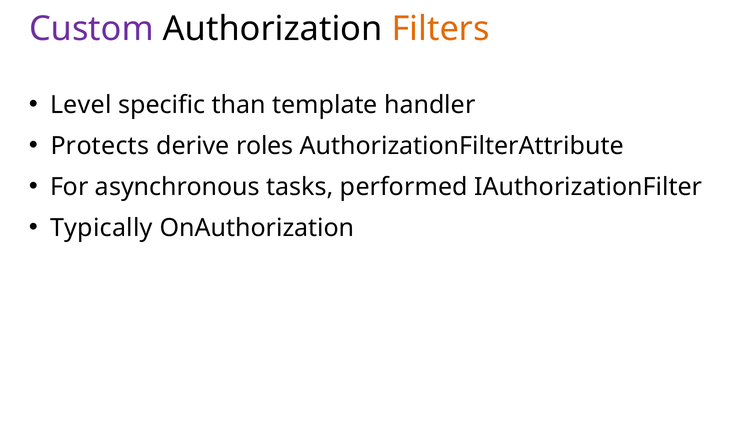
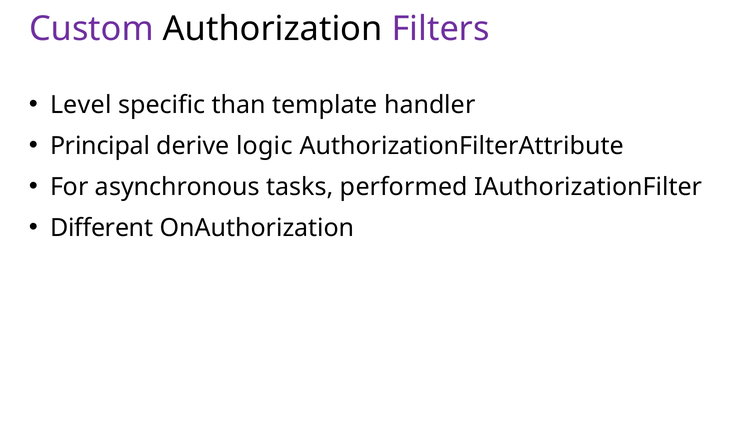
Filters colour: orange -> purple (441, 29)
Protects: Protects -> Principal (100, 146)
roles: roles -> logic (264, 146)
Typically: Typically -> Different (102, 228)
